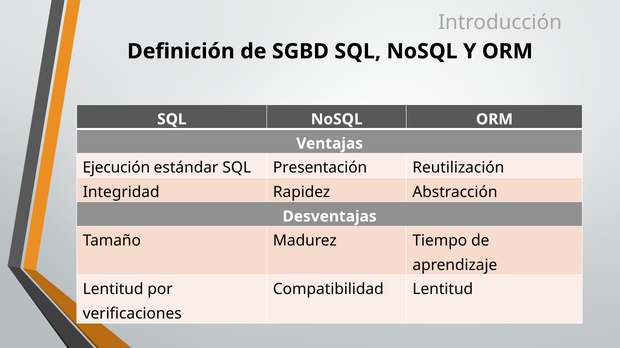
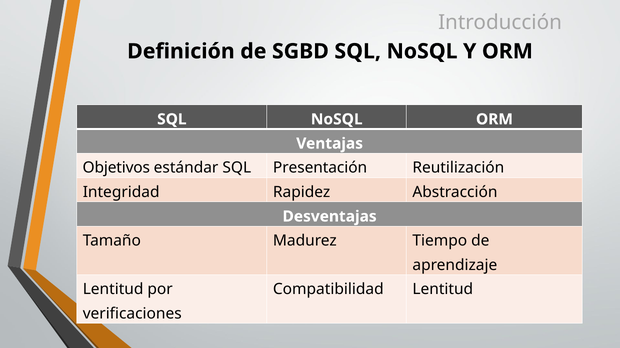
Ejecución: Ejecución -> Objetivos (116, 168)
